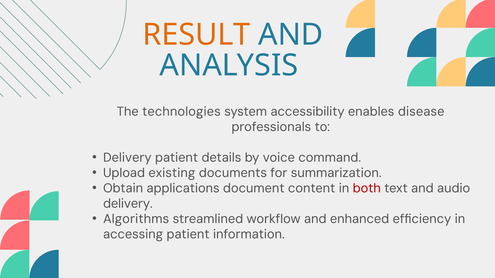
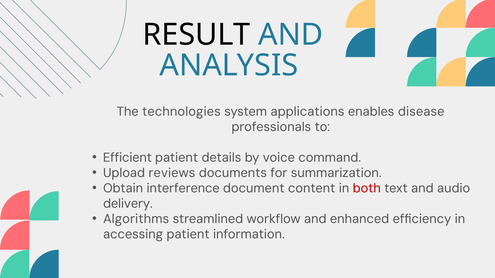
RESULT colour: orange -> black (196, 35)
accessibility: accessibility -> applications (308, 112)
Delivery: Delivery -> Efficient (127, 158)
existing: existing -> reviews (172, 173)
applications: applications -> interference (183, 189)
